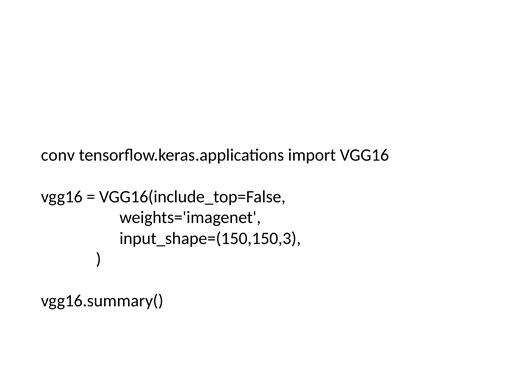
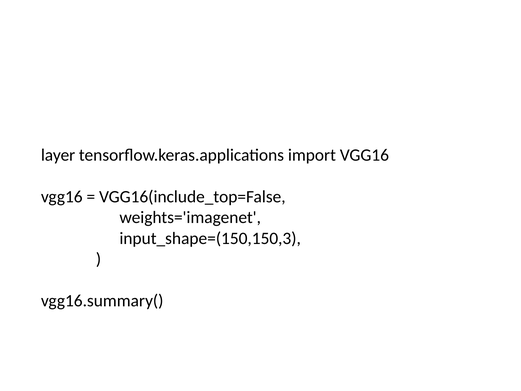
conv: conv -> layer (58, 155)
